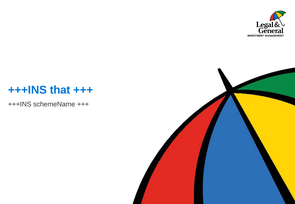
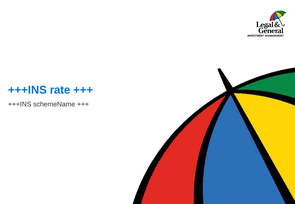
that: that -> rate (60, 90)
